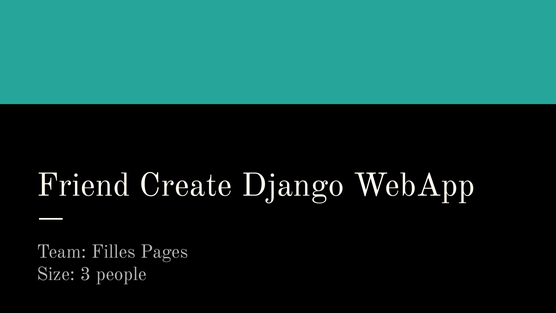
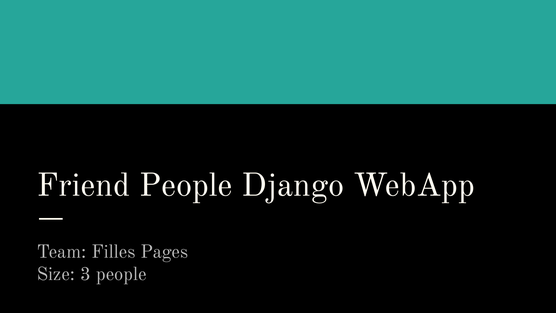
Friend Create: Create -> People (186, 185)
